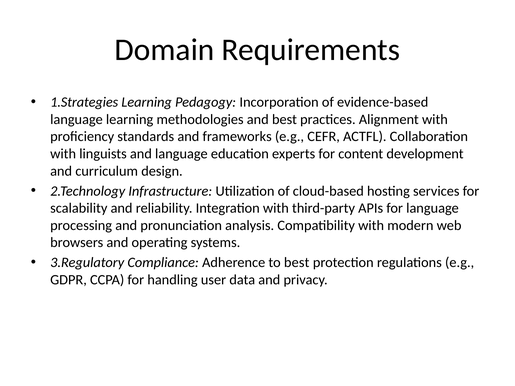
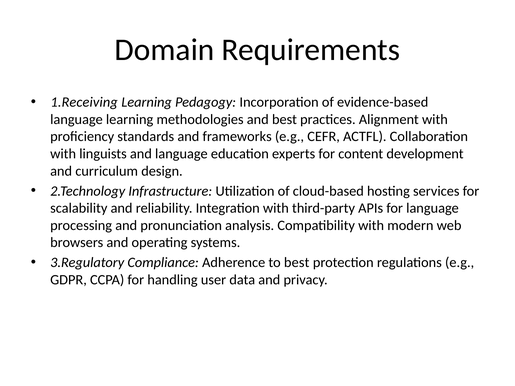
1.Strategies: 1.Strategies -> 1.Receiving (84, 102)
